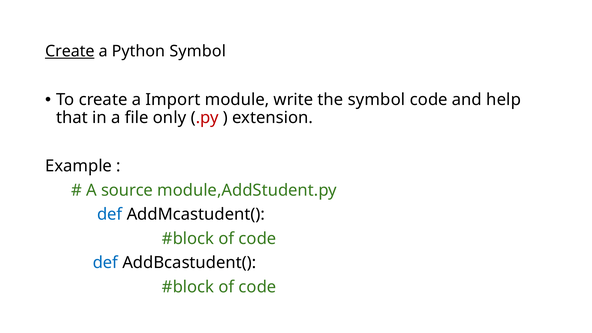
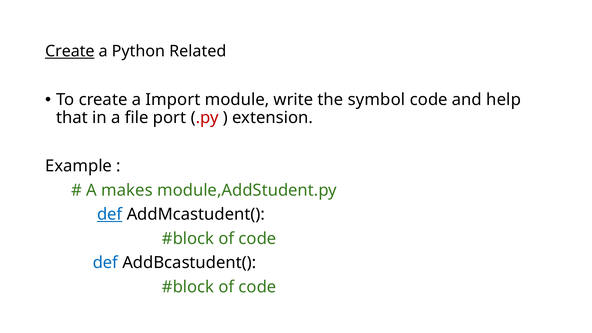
Python Symbol: Symbol -> Related (198, 51)
only: only -> port (170, 118)
source: source -> makes (127, 190)
def underline: none -> present (110, 214)
